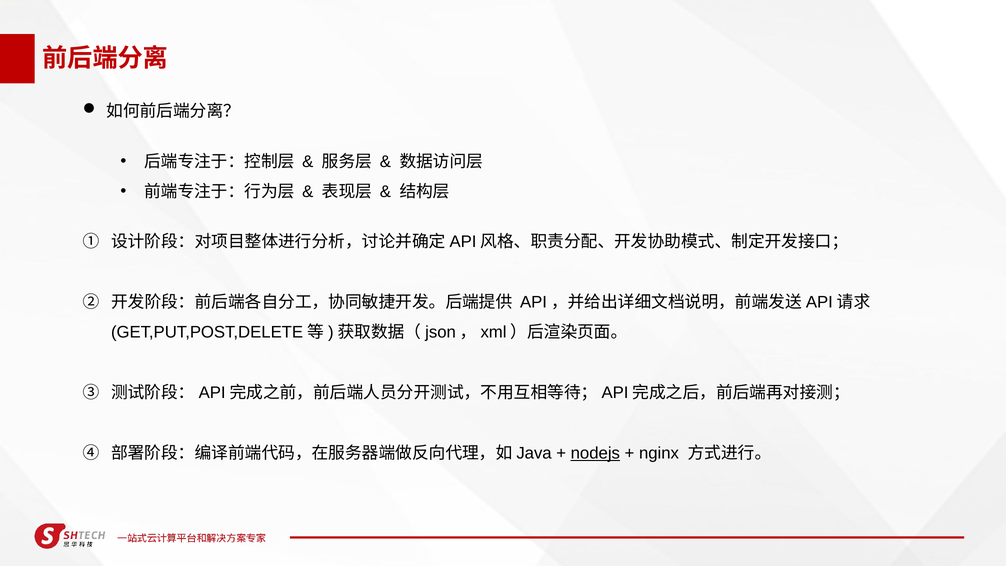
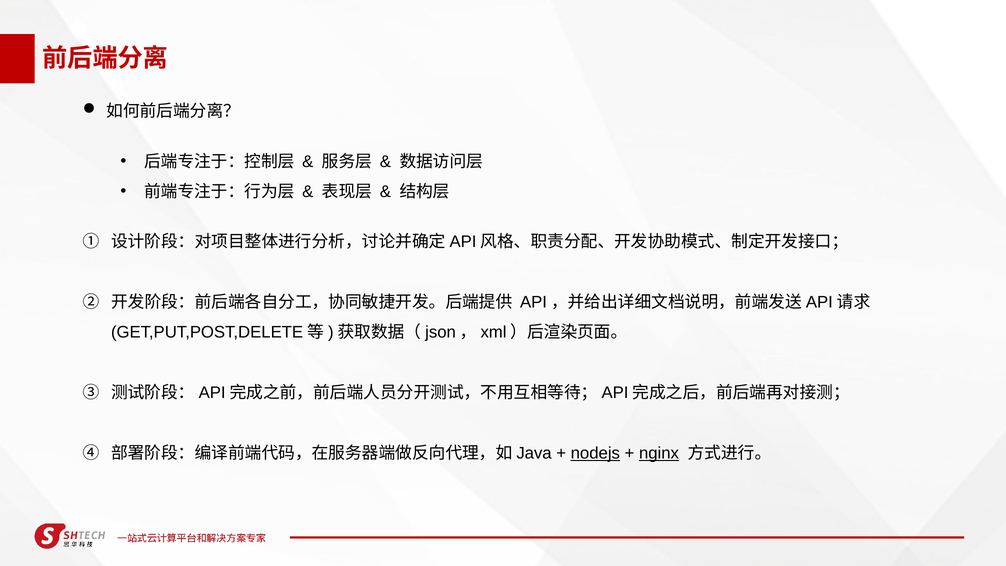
nginx underline: none -> present (659, 453)
